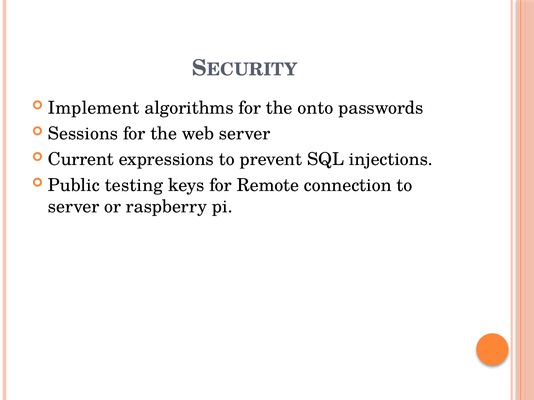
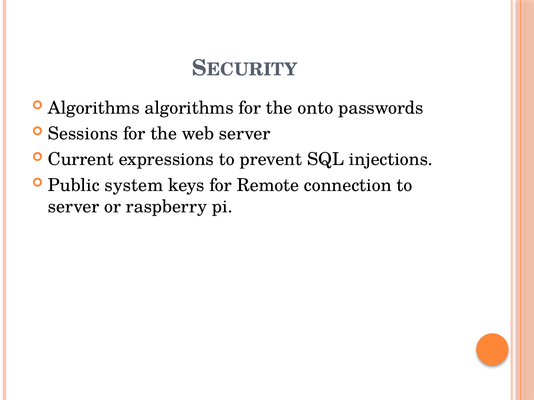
Implement: Implement -> Algorithms (94, 108)
testing: testing -> system (134, 185)
